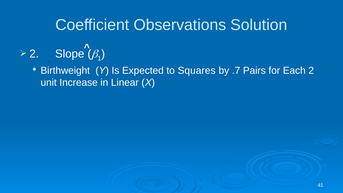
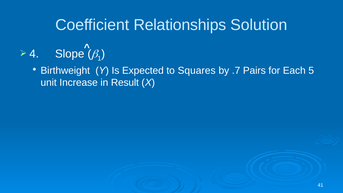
Observations: Observations -> Relationships (180, 25)
2: 2 -> 4 (34, 54)
Each 2: 2 -> 5 (311, 71)
Linear: Linear -> Result (125, 83)
